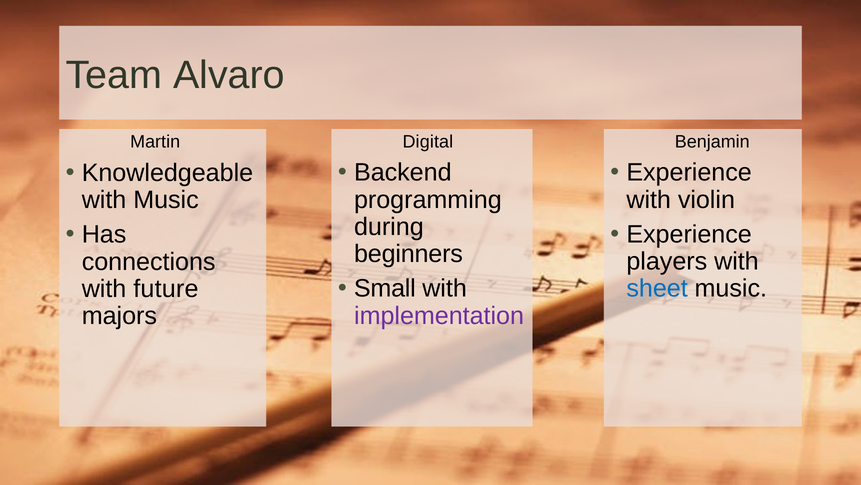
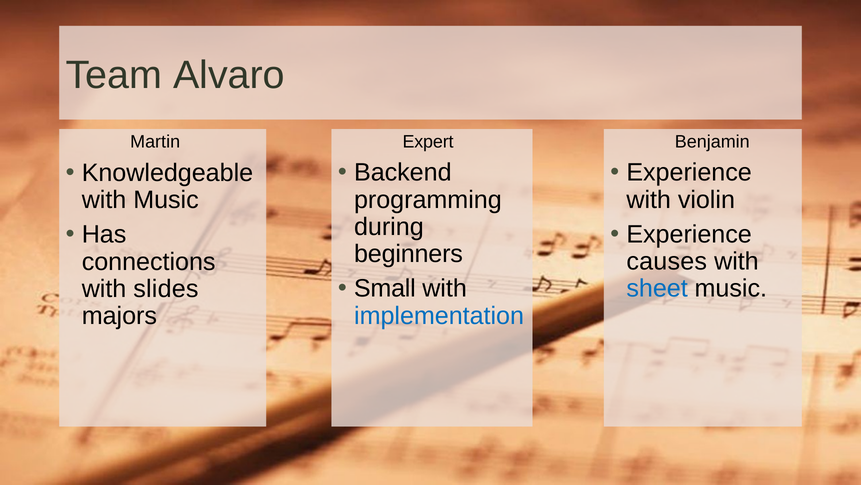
Digital: Digital -> Expert (428, 142)
players: players -> causes (667, 261)
future: future -> slides (166, 288)
implementation colour: purple -> blue (439, 315)
